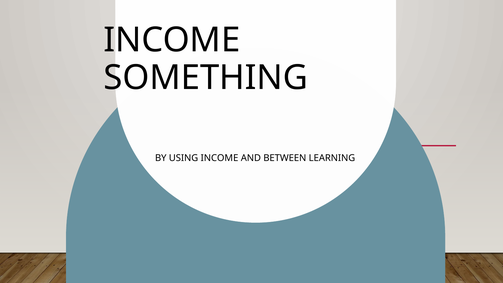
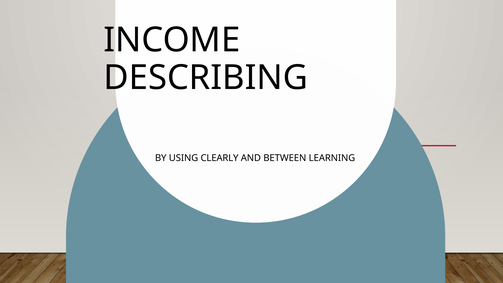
SOMETHING: SOMETHING -> DESCRIBING (206, 78)
USING INCOME: INCOME -> CLEARLY (220, 158)
